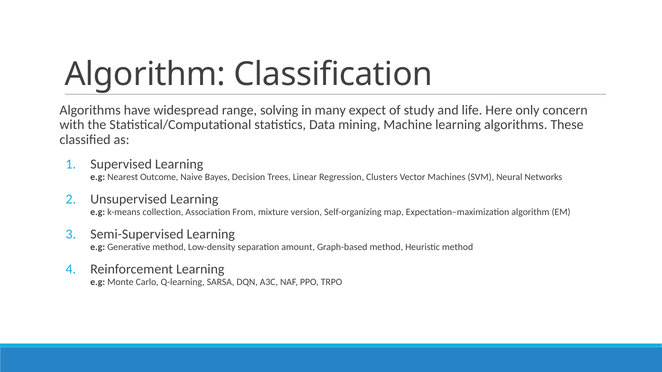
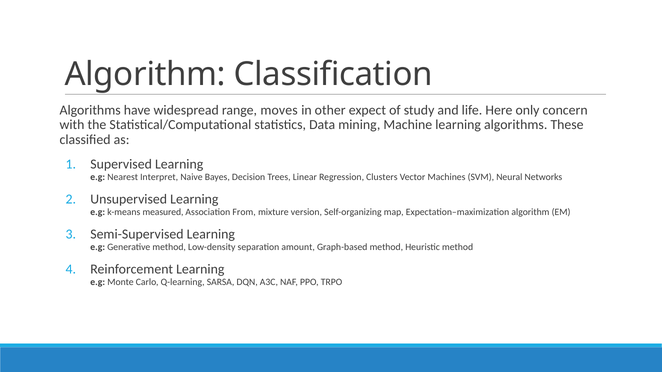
solving: solving -> moves (279, 110)
many: many -> other (330, 110)
Outcome: Outcome -> Interpret (159, 177)
collection: collection -> measured (163, 212)
